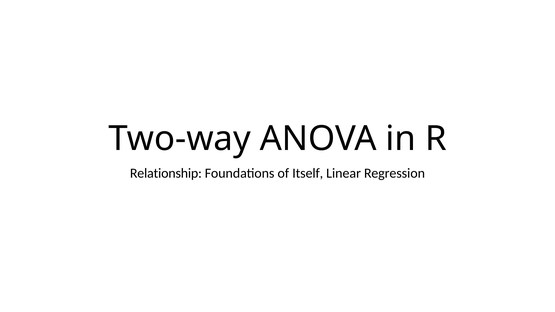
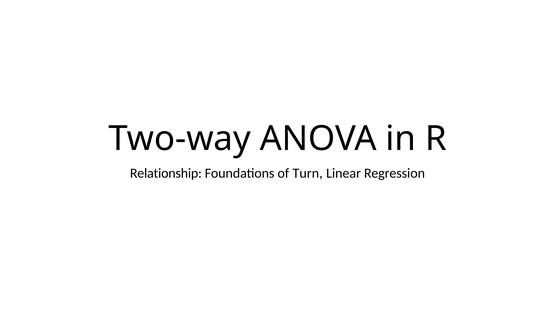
Itself: Itself -> Turn (308, 173)
